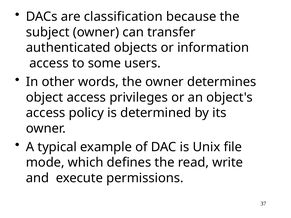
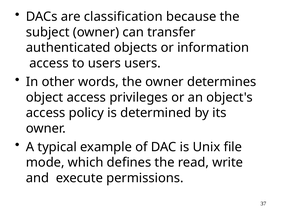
to some: some -> users (104, 63)
